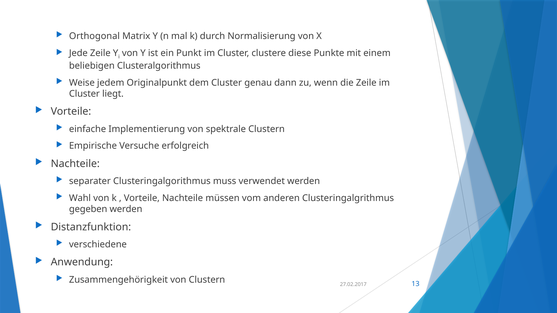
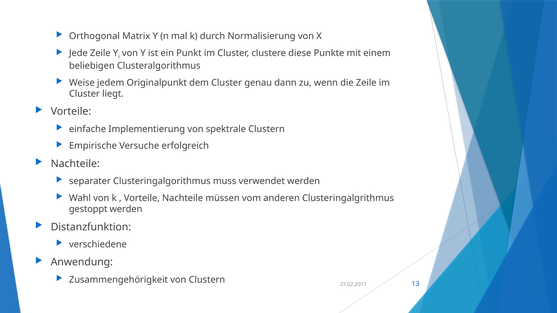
gegeben: gegeben -> gestoppt (88, 209)
